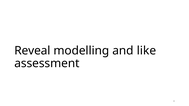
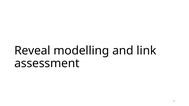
like: like -> link (146, 51)
